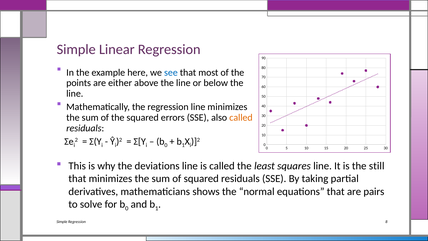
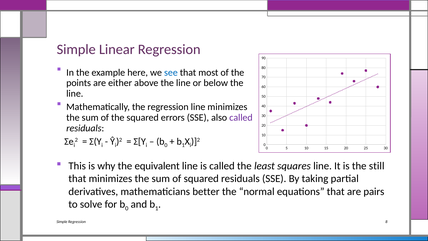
called colour: orange -> purple (241, 117)
deviations: deviations -> equivalent (157, 166)
shows: shows -> better (206, 191)
